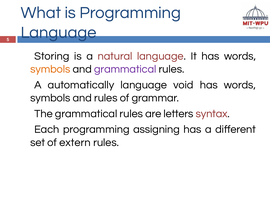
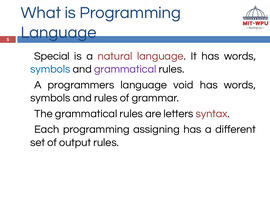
Storing: Storing -> Special (52, 56)
symbols colour: orange -> blue (50, 69)
automatically: automatically -> programmers (81, 85)
extern: extern -> output (75, 142)
